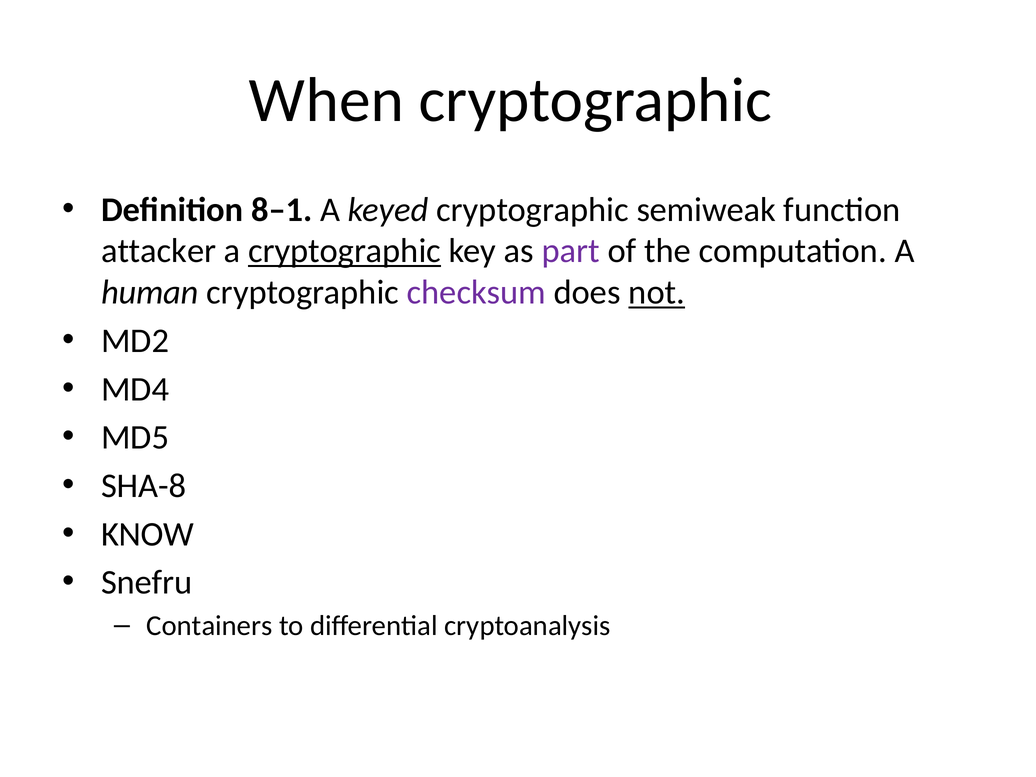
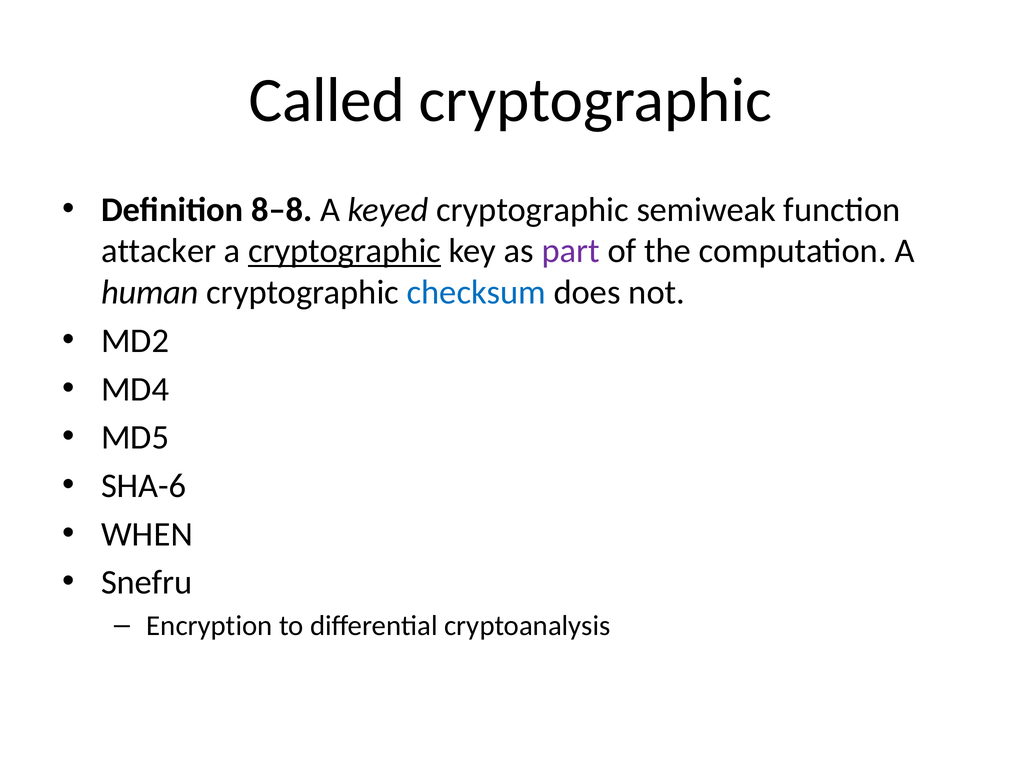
When: When -> Called (327, 100)
8–1: 8–1 -> 8–8 (282, 210)
checksum colour: purple -> blue (476, 293)
not underline: present -> none (657, 293)
SHA-8: SHA-8 -> SHA-6 (144, 486)
KNOW: KNOW -> WHEN (147, 534)
Containers: Containers -> Encryption (209, 626)
